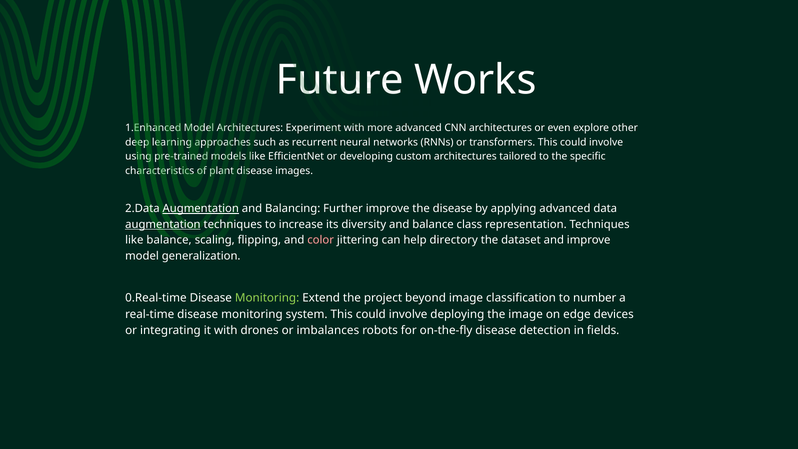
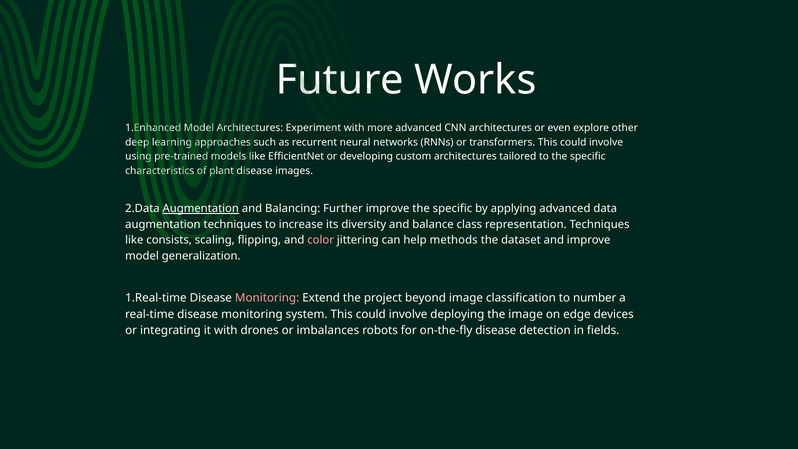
improve the disease: disease -> specific (452, 209)
augmentation underline: present -> none (163, 224)
like balance: balance -> consists (169, 240)
directory: directory -> methods (454, 240)
0.Real-time: 0.Real-time -> 1.Real-time (156, 298)
Monitoring colour: light green -> pink (267, 298)
